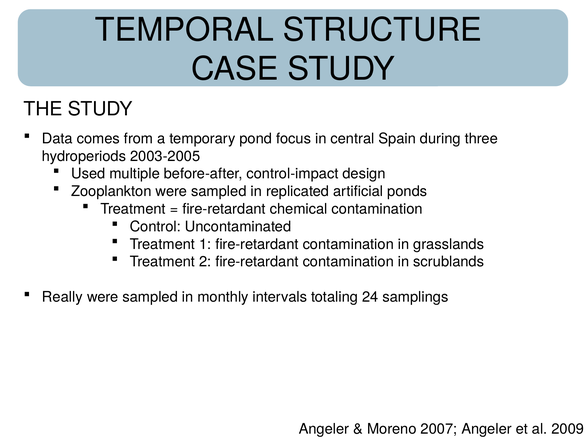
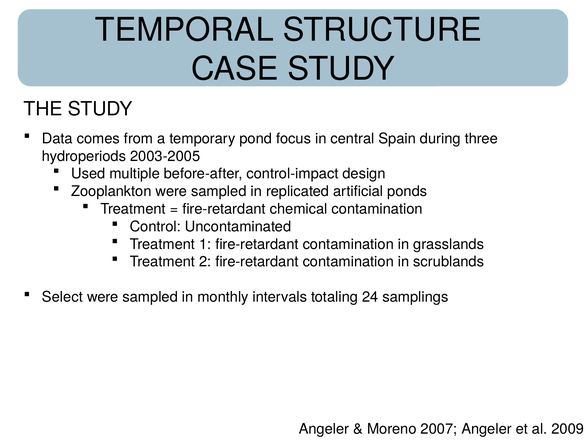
Really: Really -> Select (62, 297)
